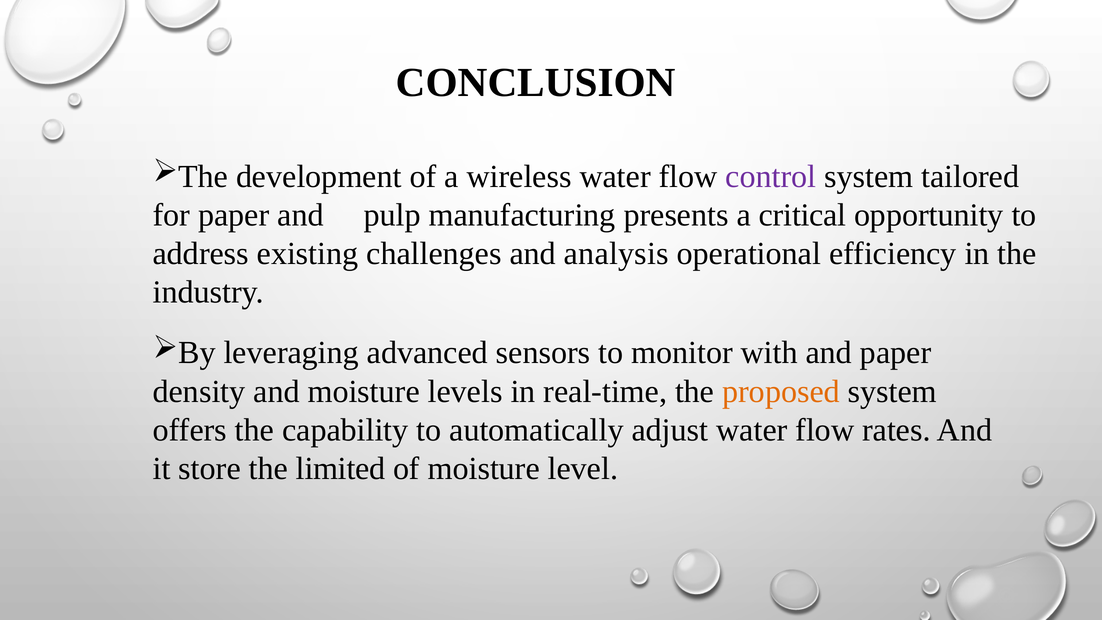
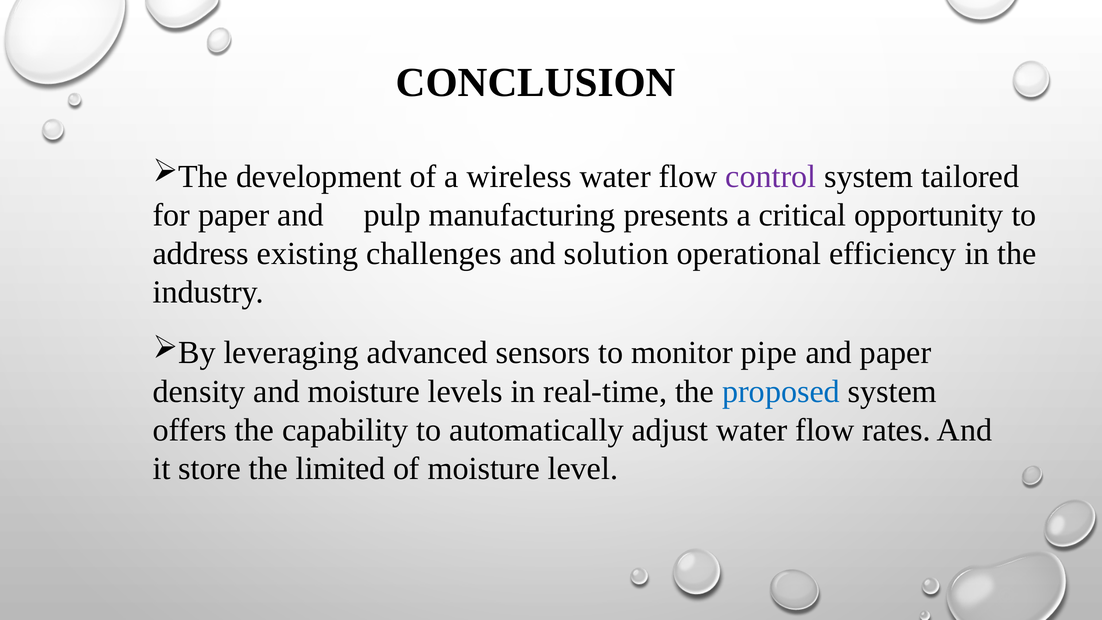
analysis: analysis -> solution (616, 254)
with: with -> pipe (769, 353)
proposed colour: orange -> blue (781, 391)
